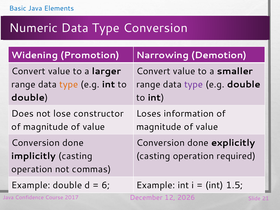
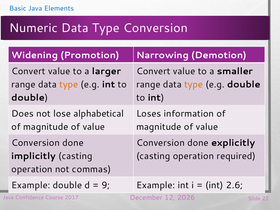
type colour: purple -> orange (194, 84)
constructor: constructor -> alphabetical (99, 114)
6: 6 -> 9 (106, 185)
1.5: 1.5 -> 2.6 (234, 185)
